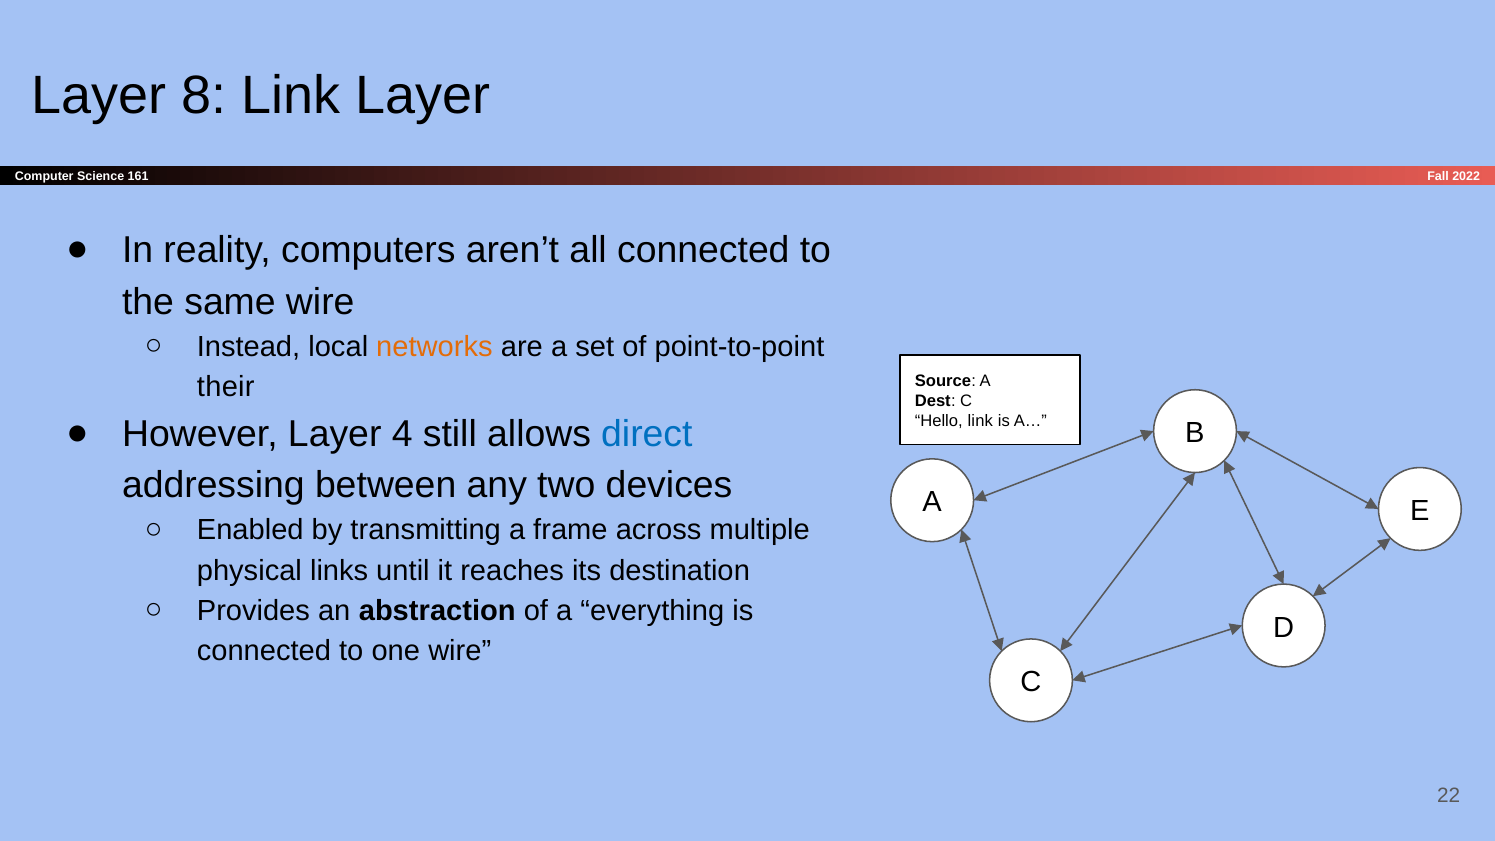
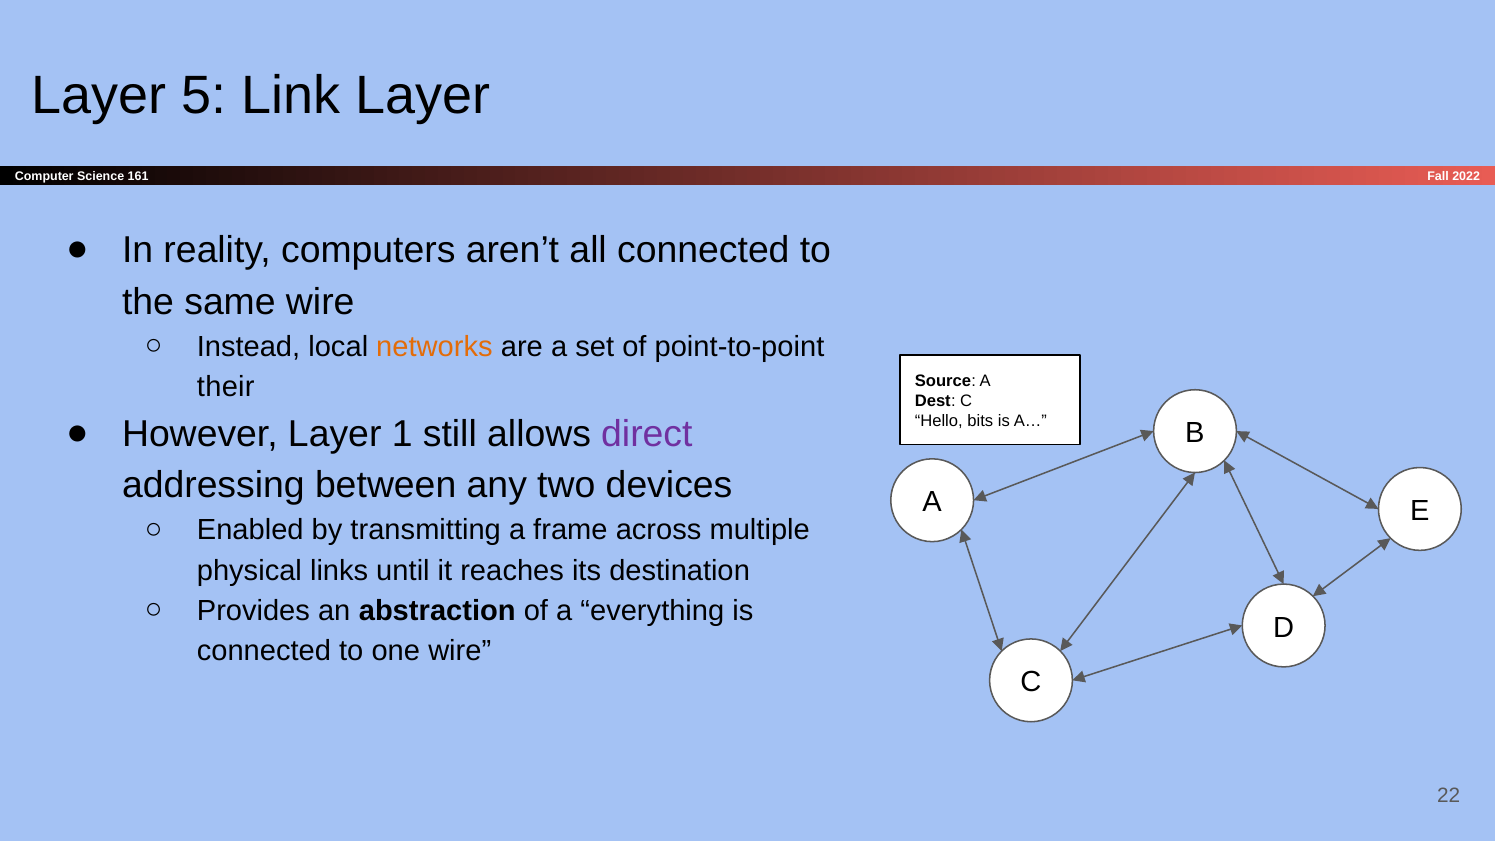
8: 8 -> 5 (204, 95)
Hello link: link -> bits (980, 421)
4: 4 -> 1 (402, 434)
direct colour: blue -> purple (647, 434)
